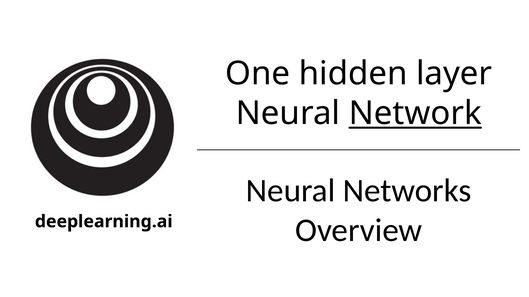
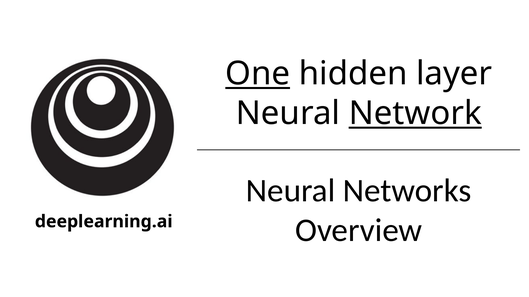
One underline: none -> present (258, 74)
